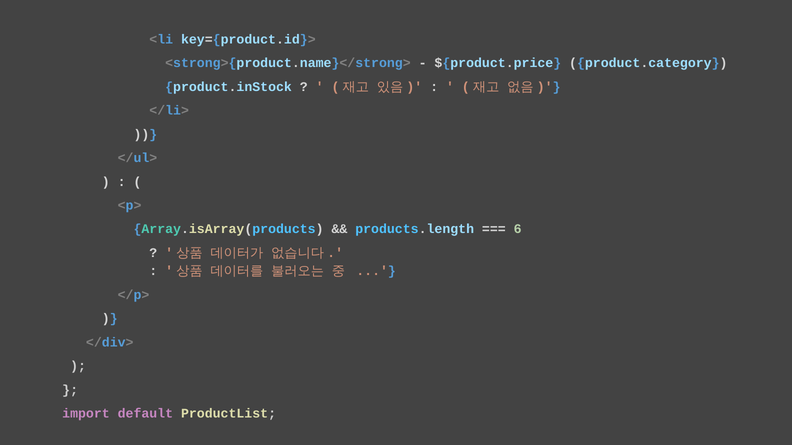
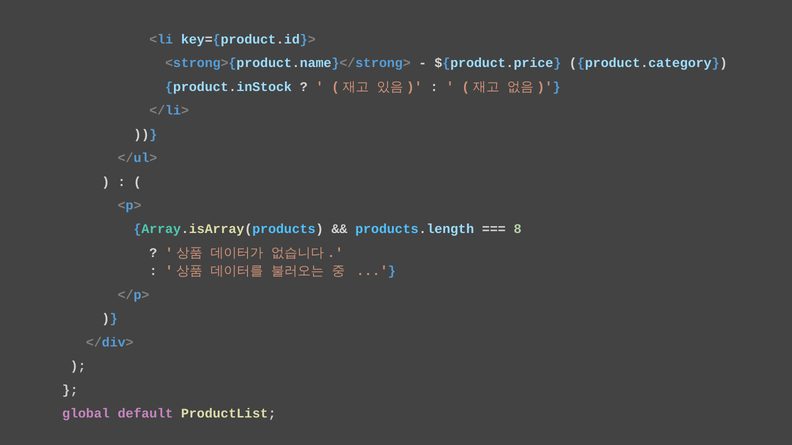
6: 6 -> 8 (518, 229)
import: import -> global (86, 414)
